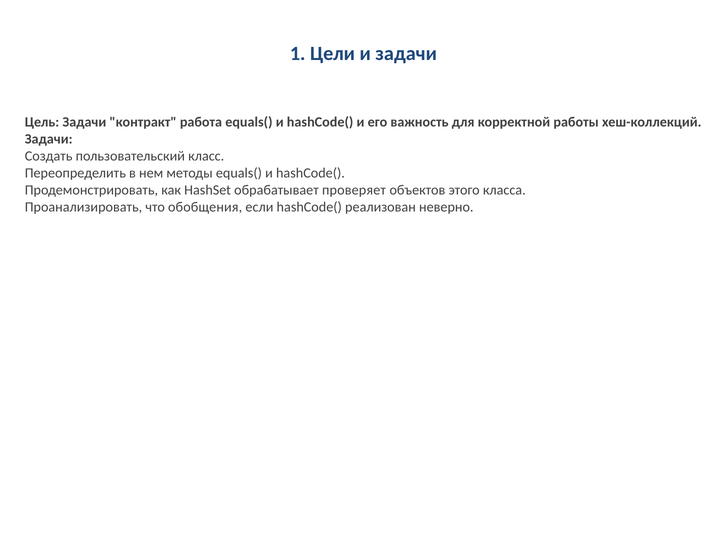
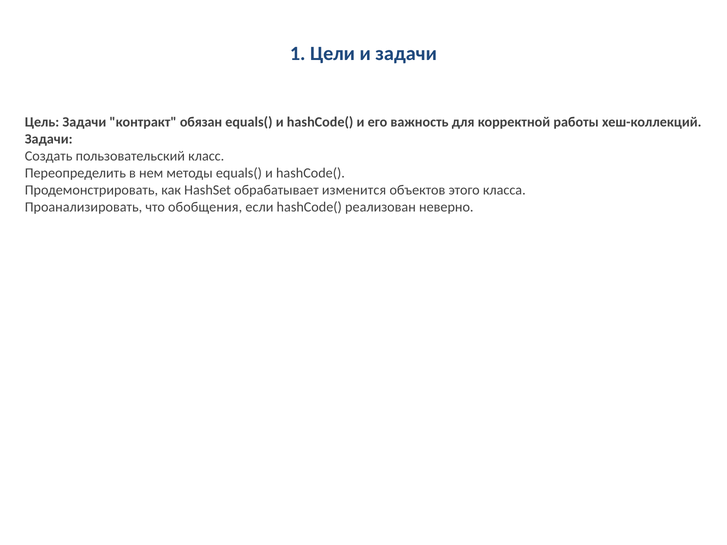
работа: работа -> обязан (201, 122)
проверяет: проверяет -> изменится (354, 190)
